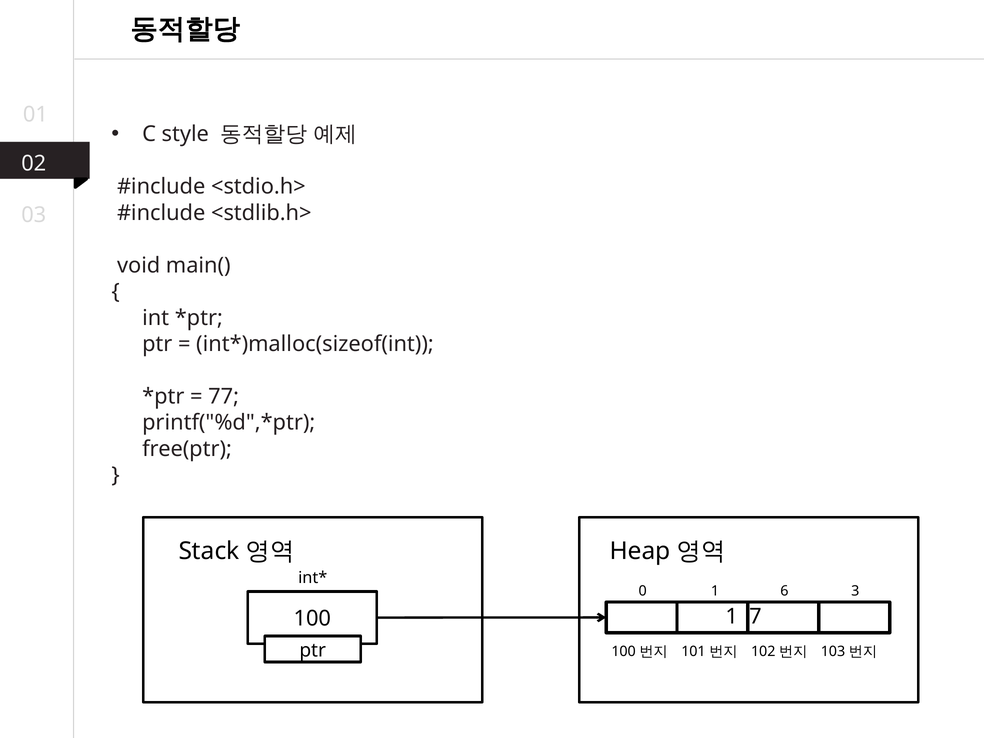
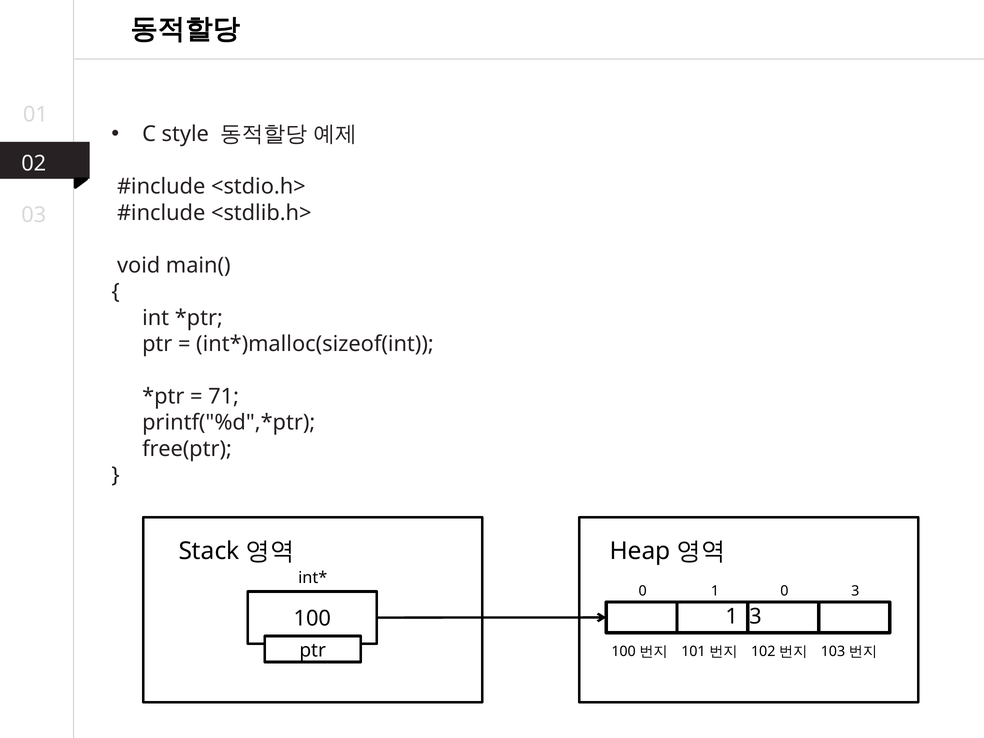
77: 77 -> 71 (224, 397)
1 6: 6 -> 0 (784, 591)
1 7: 7 -> 3 (755, 617)
